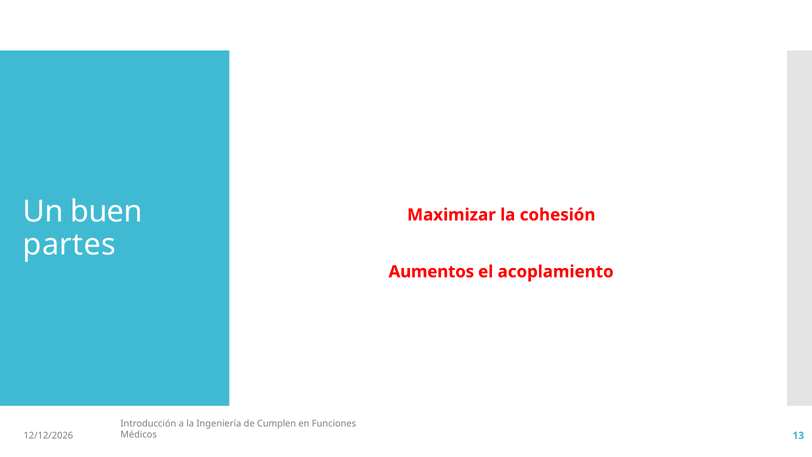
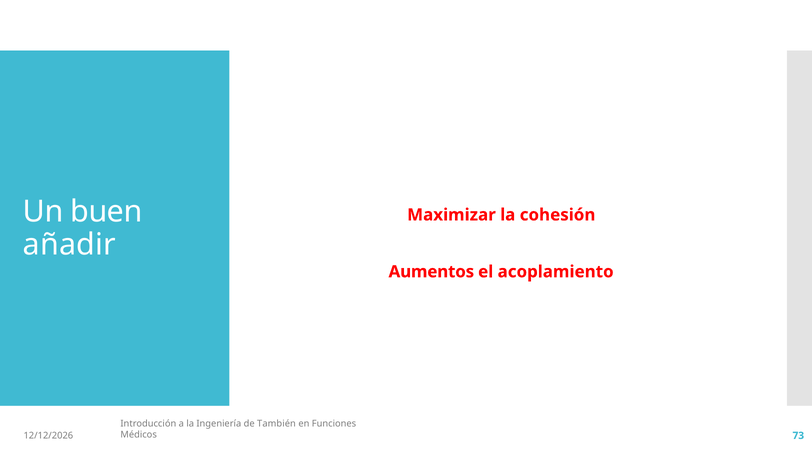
partes: partes -> añadir (69, 244)
Cumplen: Cumplen -> También (276, 423)
13: 13 -> 73 (798, 435)
